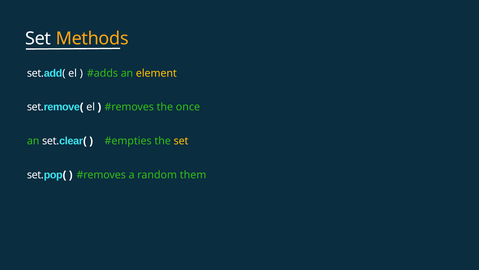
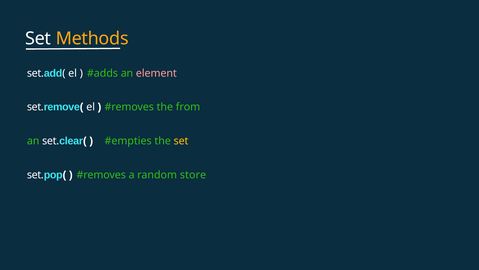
element colour: yellow -> pink (156, 73)
once: once -> from (188, 107)
them: them -> store (193, 175)
